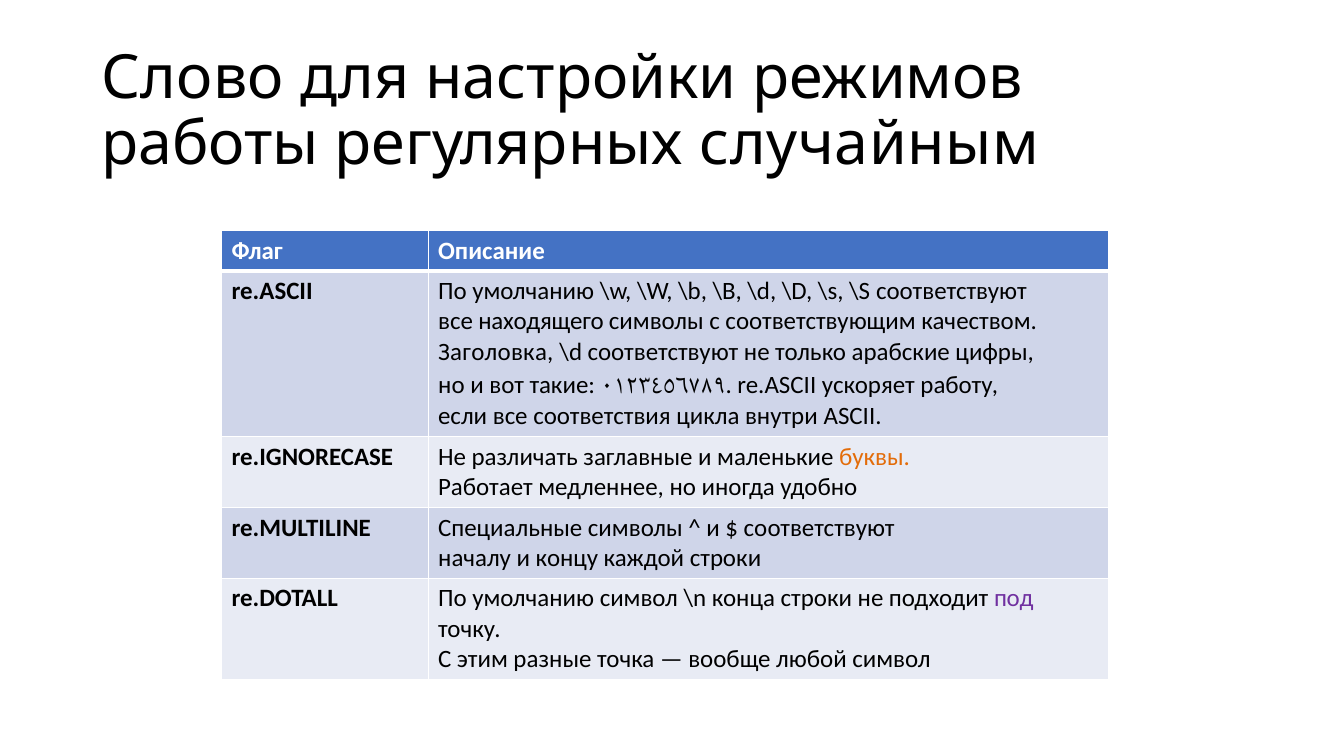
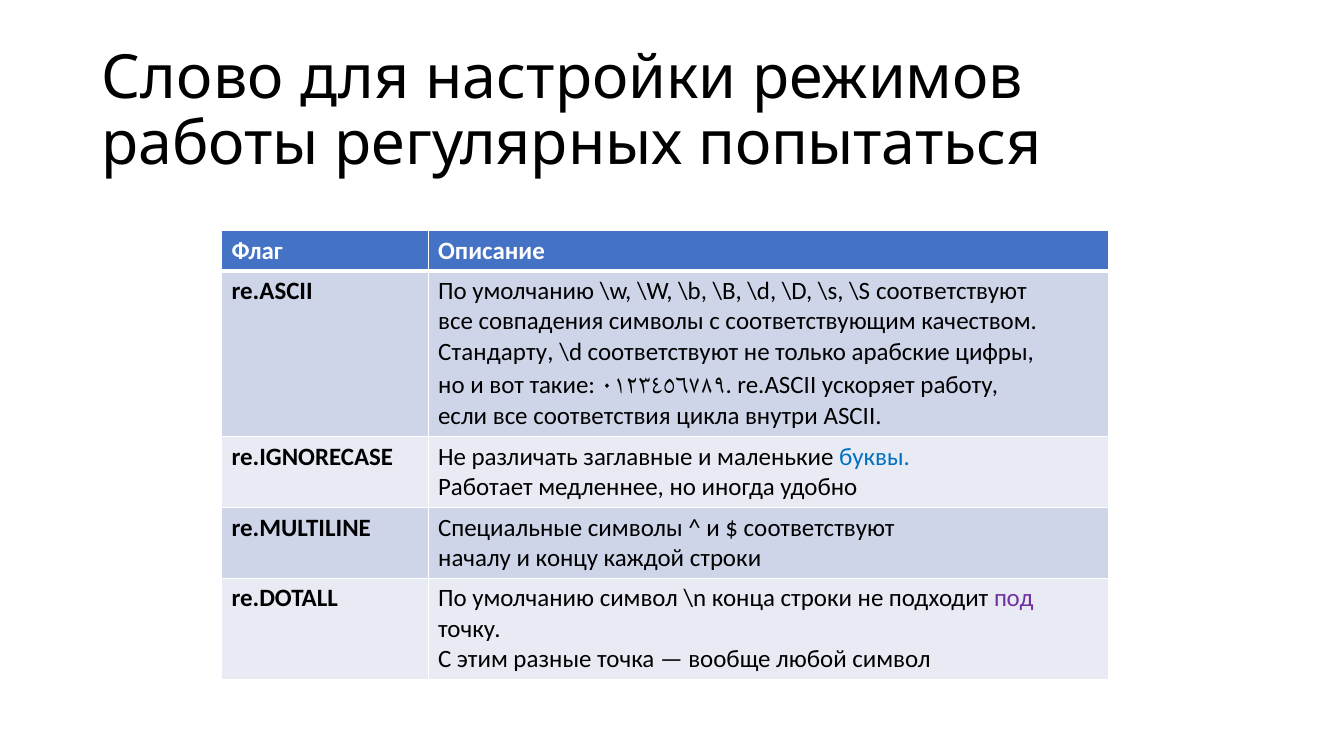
случайным: случайным -> попытаться (870, 145)
находящего: находящего -> совпадения (541, 322)
Заголовка: Заголовка -> Стандарту (496, 352)
буквы colour: orange -> blue (875, 457)
